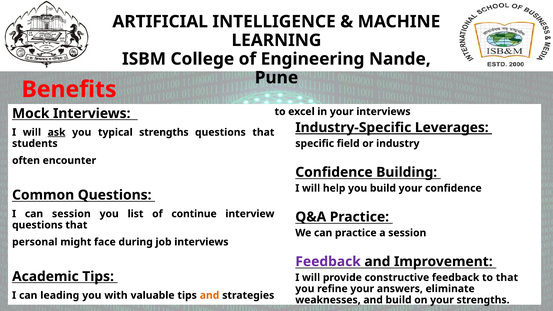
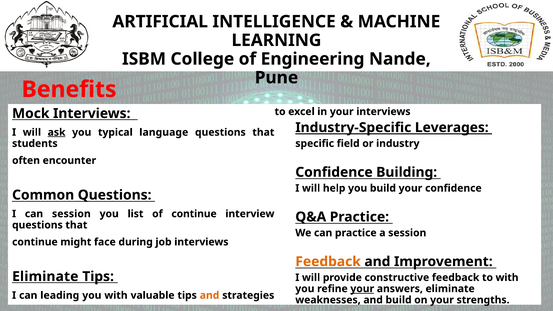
typical strengths: strengths -> language (164, 132)
personal: personal -> continue (35, 242)
Feedback colour: purple -> orange (328, 262)
Academic: Academic -> Eliminate (45, 277)
to that: that -> with (507, 278)
your underline: none -> present (362, 289)
